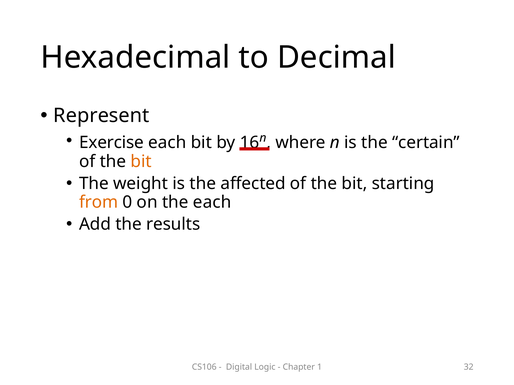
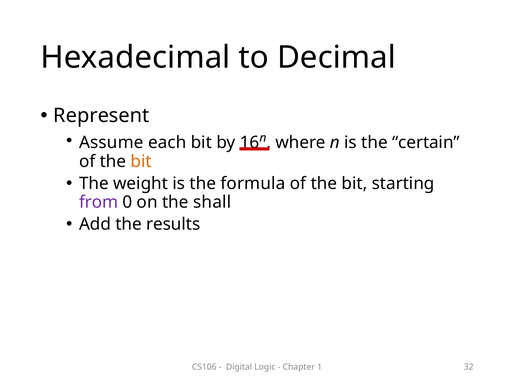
Exercise: Exercise -> Assume (111, 143)
affected: affected -> formula (253, 184)
from colour: orange -> purple (99, 202)
the each: each -> shall (212, 202)
